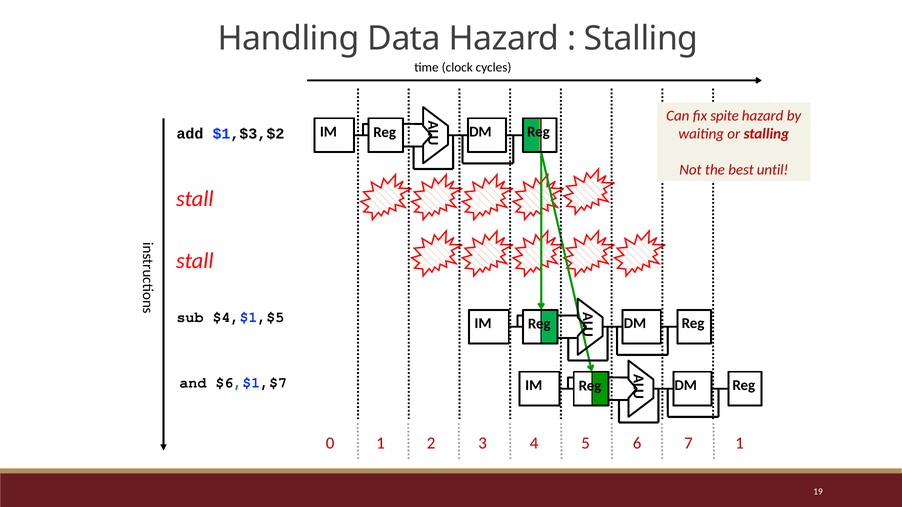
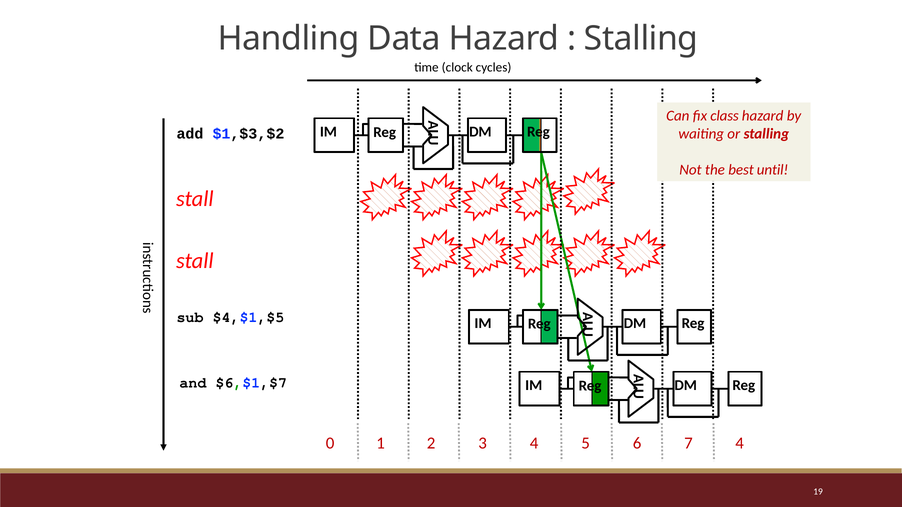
spite: spite -> class (725, 116)
7 1: 1 -> 4 (740, 443)
